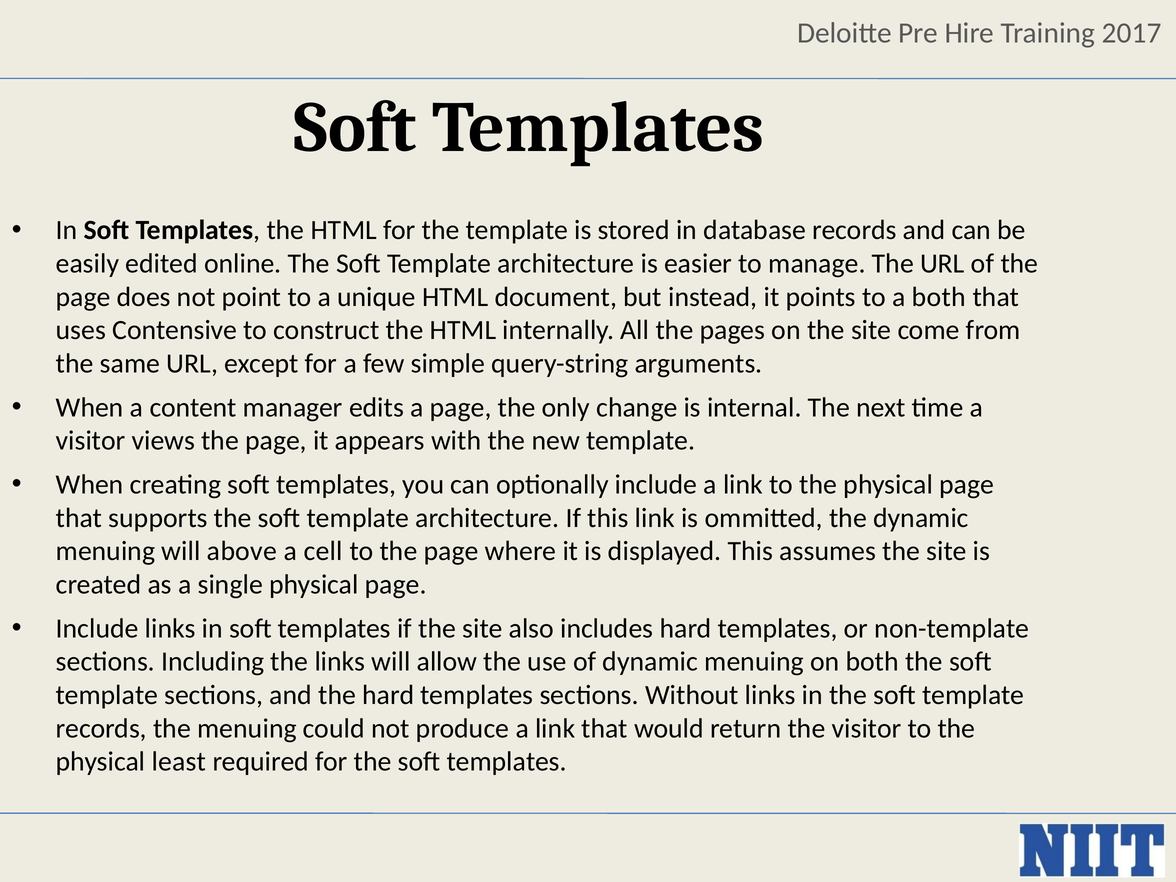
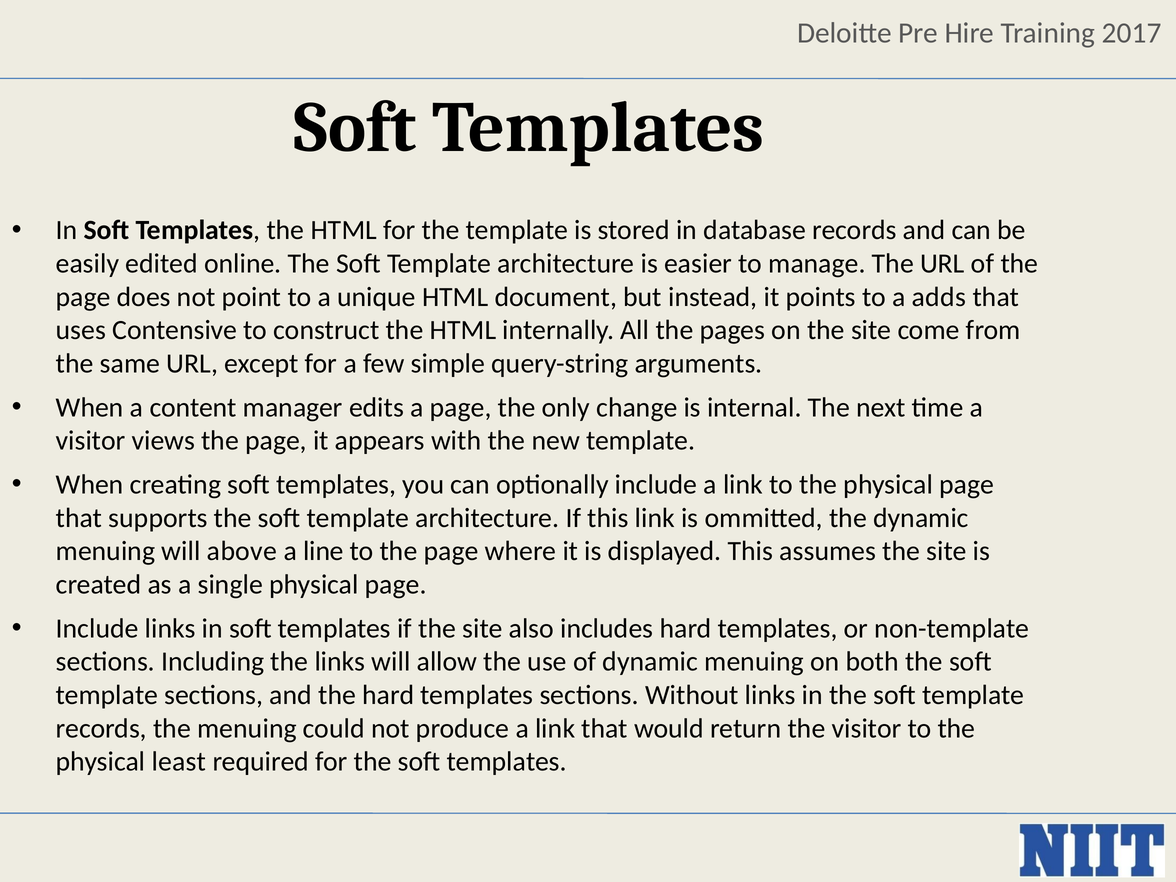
a both: both -> adds (939, 297)
cell: cell -> line (324, 551)
